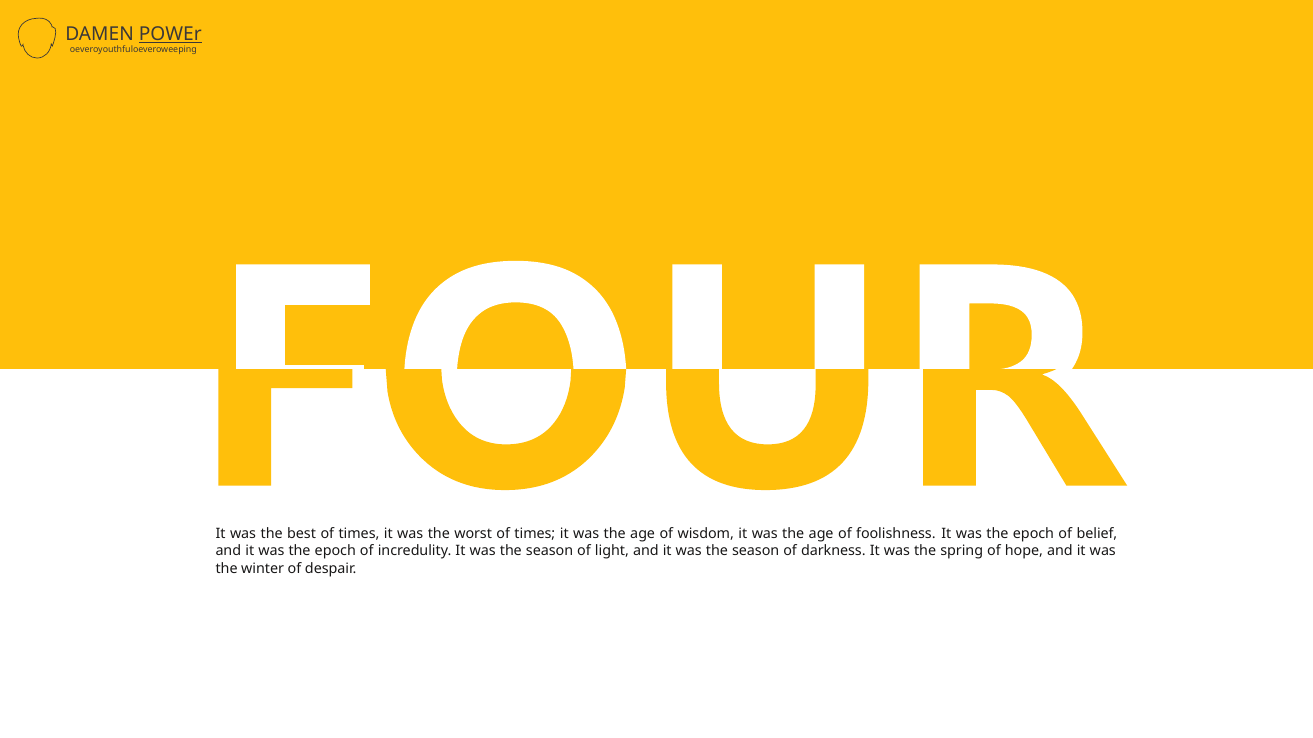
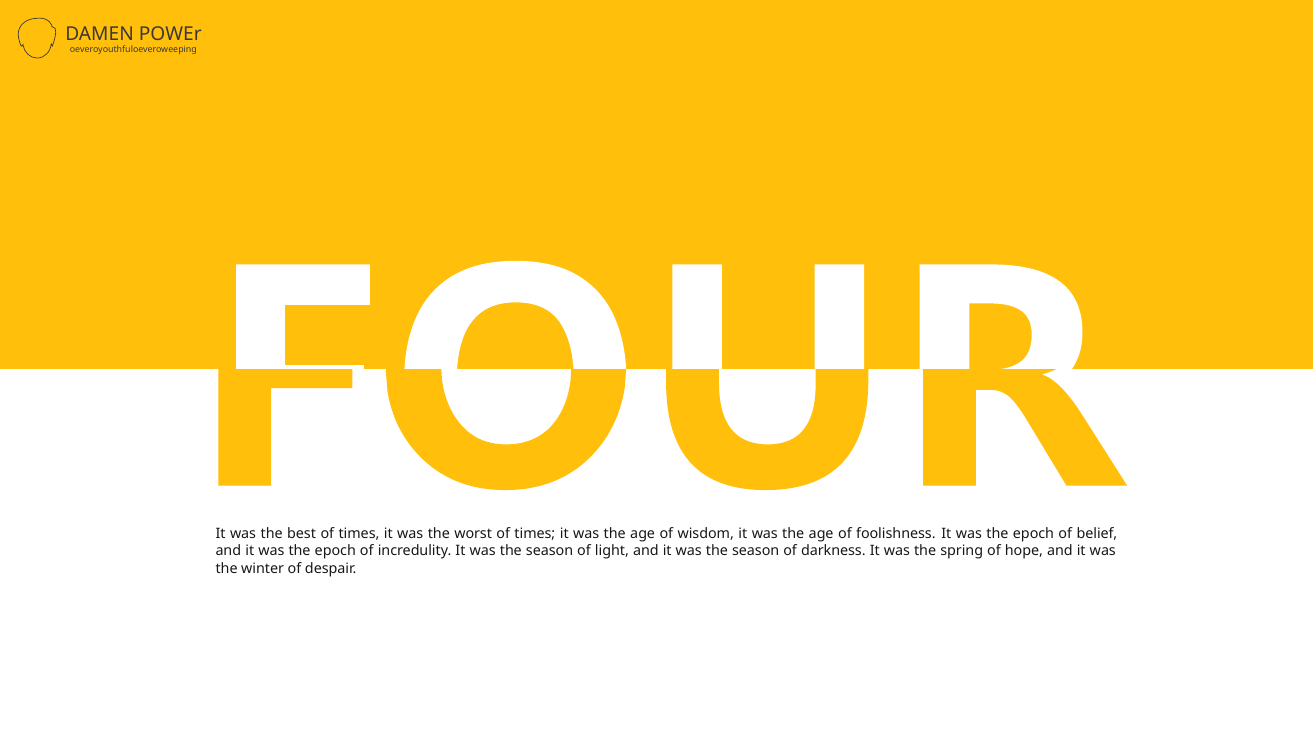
POWEr underline: present -> none (170, 34)
